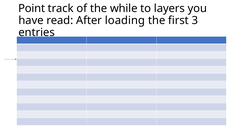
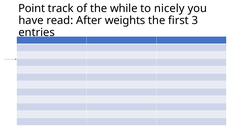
layers: layers -> nicely (169, 8)
loading: loading -> weights (125, 20)
